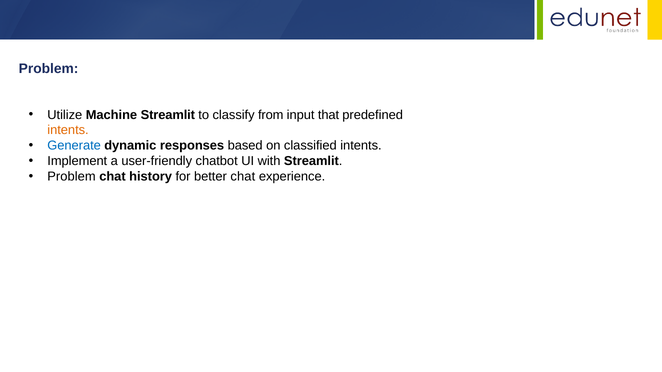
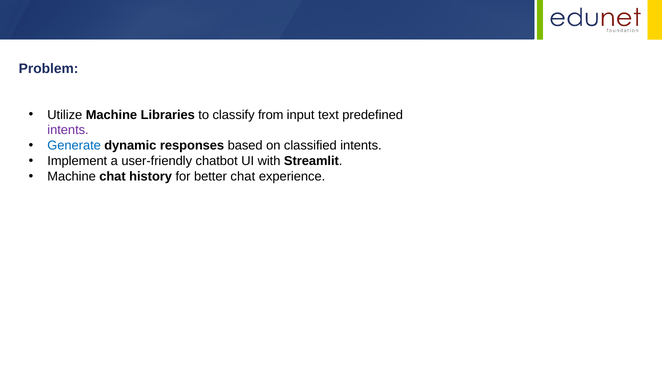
Machine Streamlit: Streamlit -> Libraries (168, 115)
that: that -> text (328, 115)
intents colour: orange -> purple (68, 130)
Problem: Problem -> Machine (72, 177)
